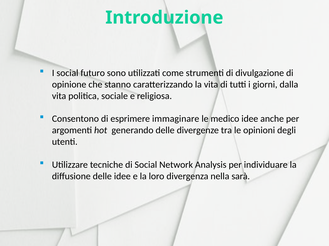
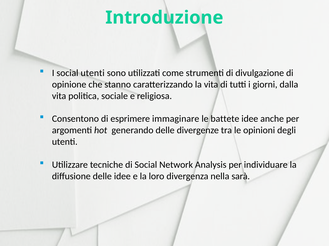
social futuro: futuro -> utenti (93, 73)
medico: medico -> battete (225, 119)
